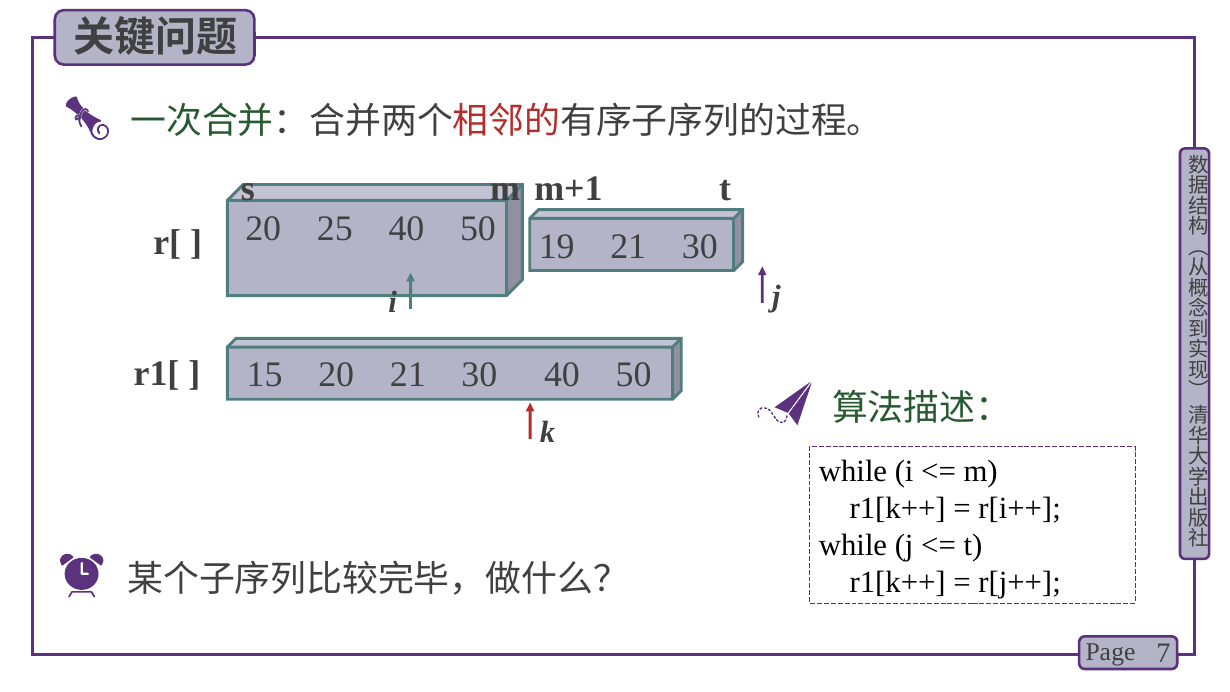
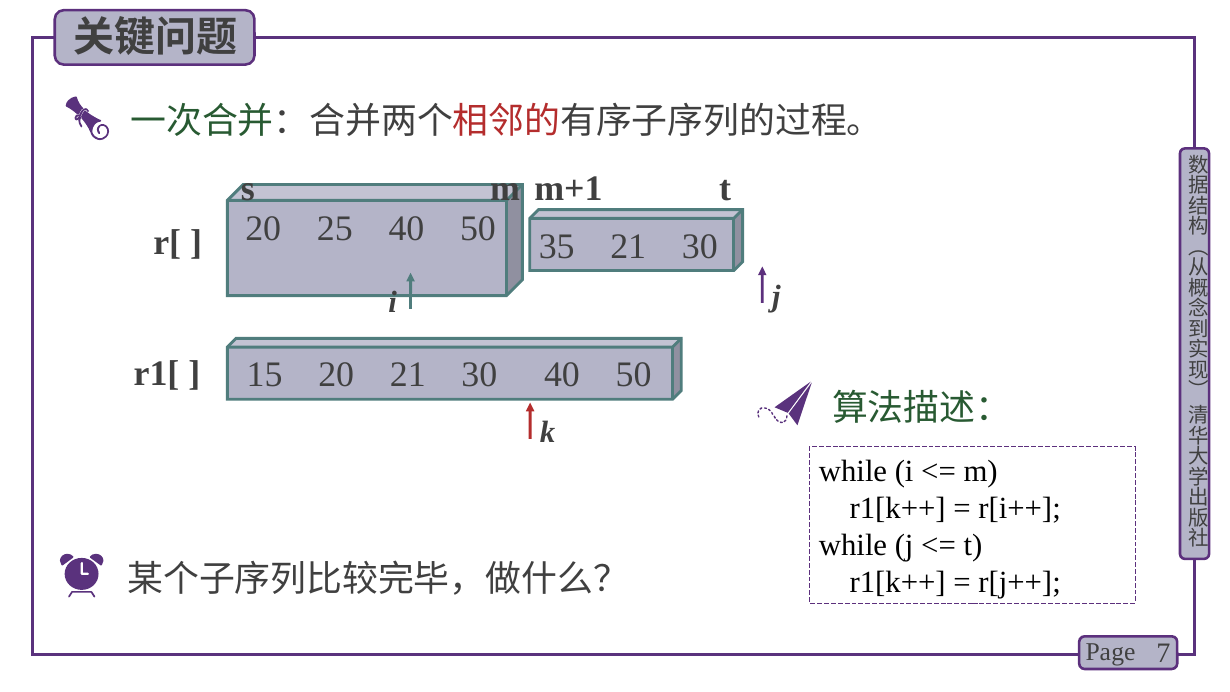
19: 19 -> 35 (557, 247)
